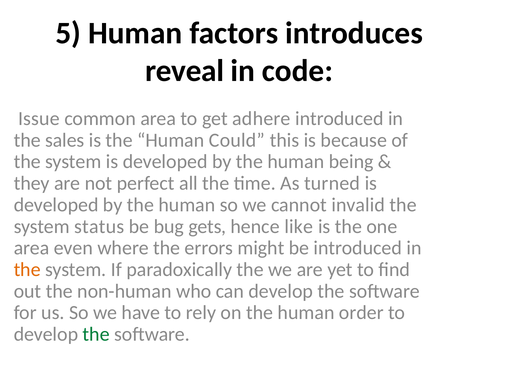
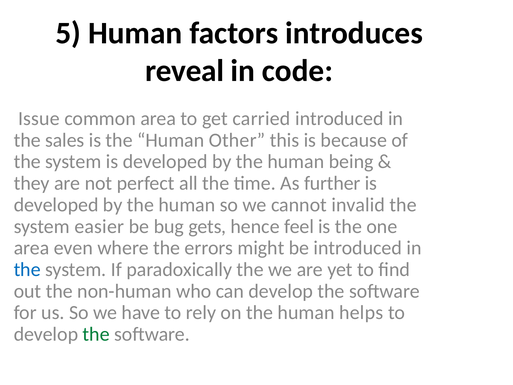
adhere: adhere -> carried (261, 119)
Could: Could -> Other (237, 140)
turned: turned -> further (332, 183)
status: status -> easier (99, 226)
like: like -> feel (299, 226)
the colour: orange -> blue (27, 269)
order: order -> helps (361, 312)
